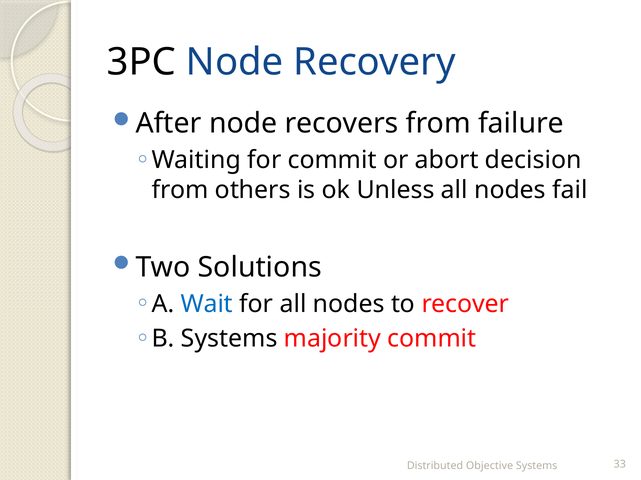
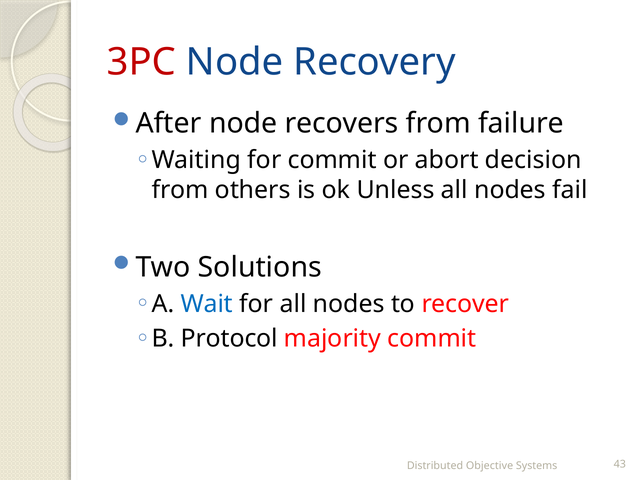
3PC colour: black -> red (142, 62)
B Systems: Systems -> Protocol (229, 339)
33: 33 -> 43 (620, 465)
